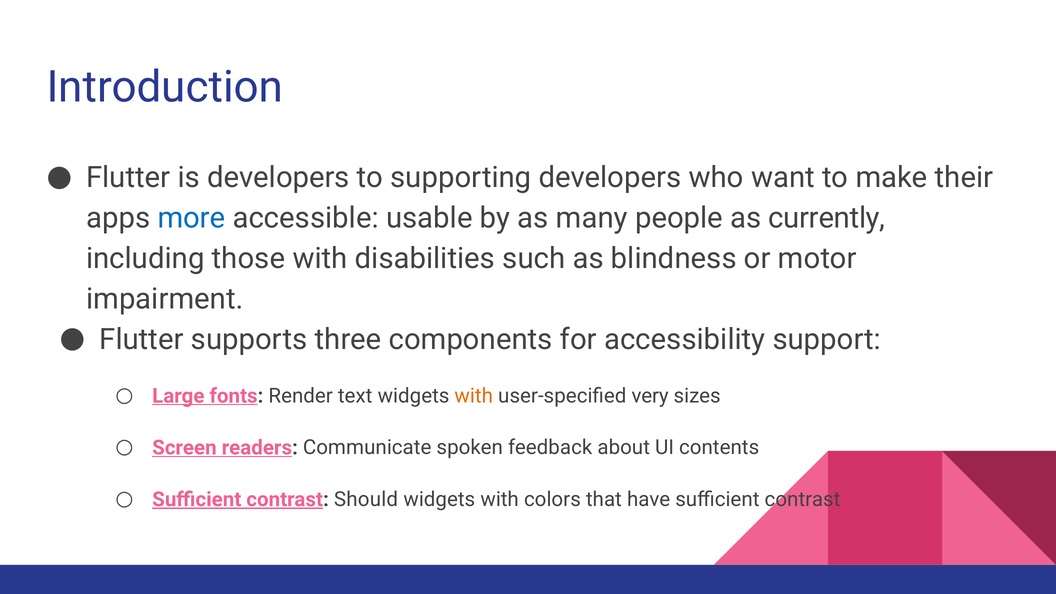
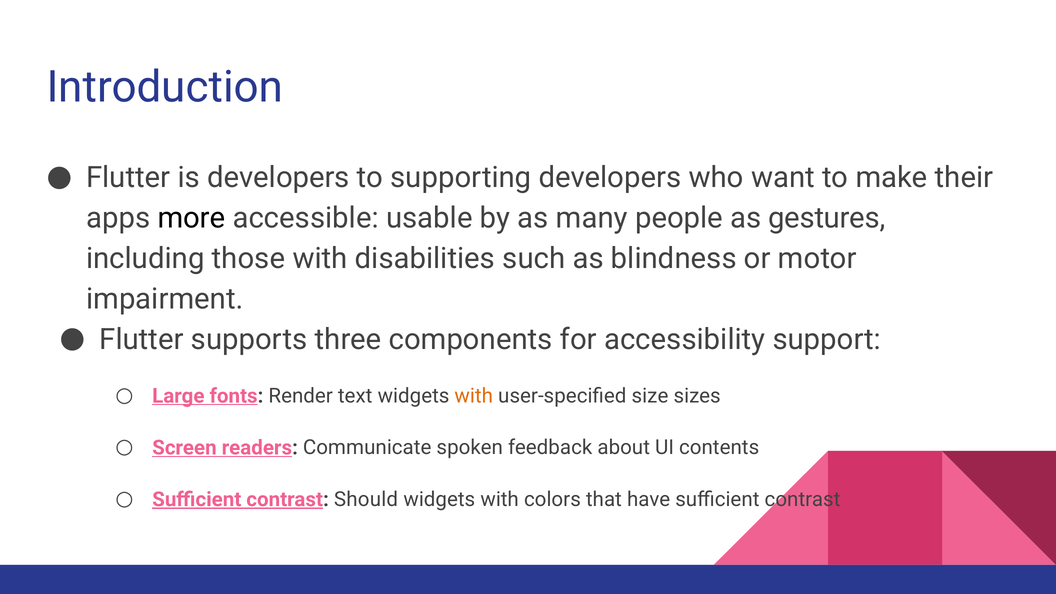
more colour: blue -> black (191, 218)
currently: currently -> gestures (827, 218)
very: very -> size (650, 396)
